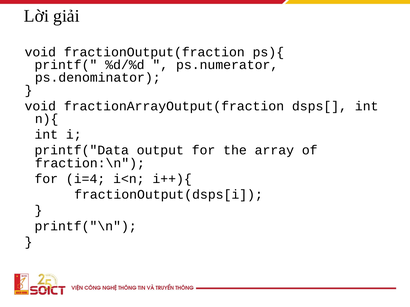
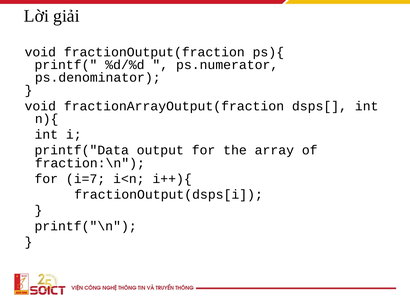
i=4: i=4 -> i=7 (86, 179)
